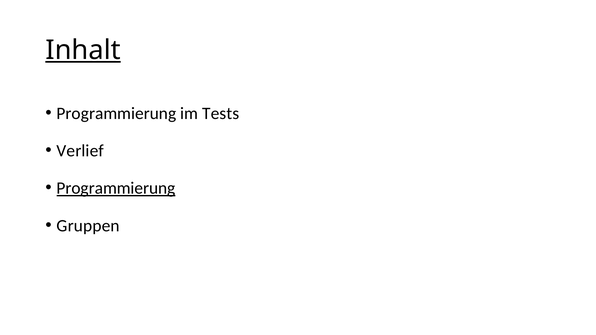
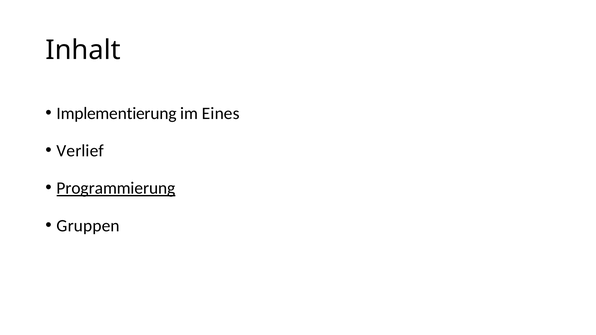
Inhalt underline: present -> none (83, 50)
Programmierung: Programmierung -> Implementierung (117, 113)
Tests: Tests -> Eines (221, 113)
